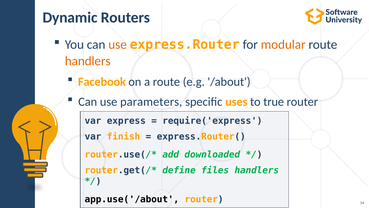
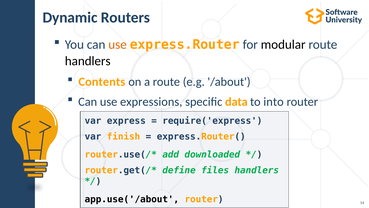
modular colour: orange -> black (283, 45)
handlers colour: orange -> black (88, 61)
Facebook: Facebook -> Contents (102, 82)
parameters: parameters -> expressions (151, 102)
uses: uses -> data (236, 102)
true: true -> into (274, 102)
